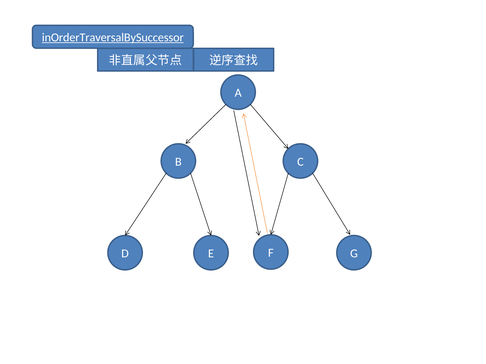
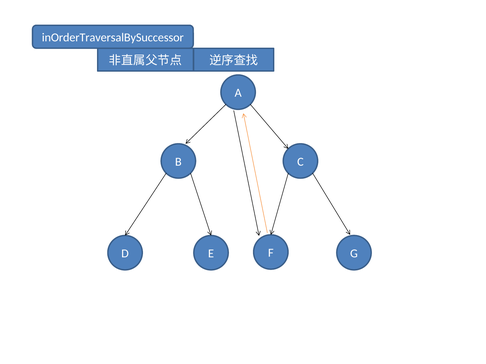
inOrderTraversalBySuccessor underline: present -> none (113, 38)
